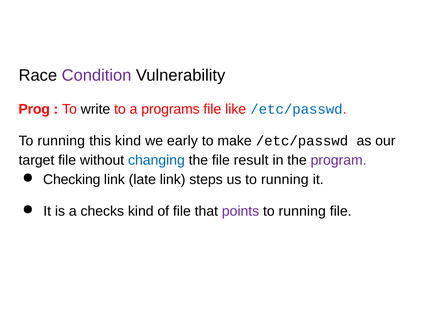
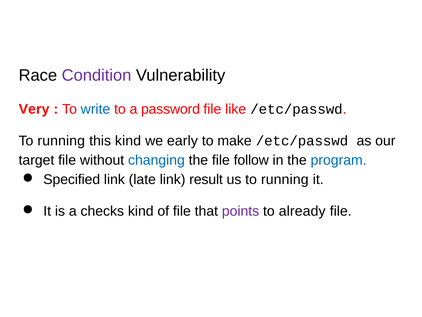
Prog: Prog -> Very (34, 109)
write colour: black -> blue (95, 109)
programs: programs -> password (170, 109)
/etc/passwd colour: blue -> black (296, 109)
result: result -> follow (251, 160)
program colour: purple -> blue (339, 160)
Checking: Checking -> Specified (72, 179)
steps: steps -> result (206, 179)
running: running -> already (302, 211)
